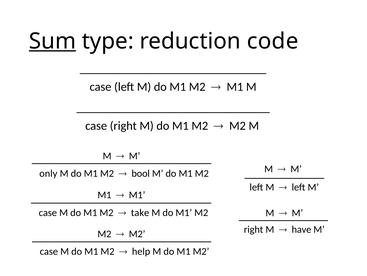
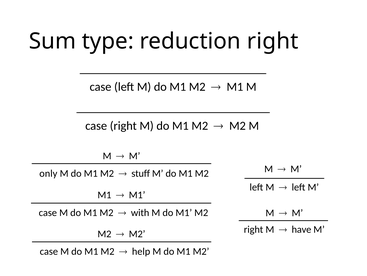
Sum underline: present -> none (52, 41)
reduction code: code -> right (273, 41)
bool: bool -> stuff (141, 173)
take: take -> with (140, 212)
